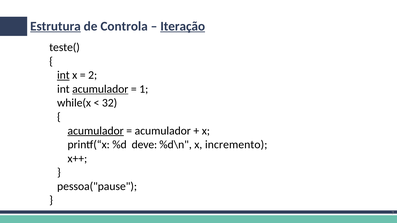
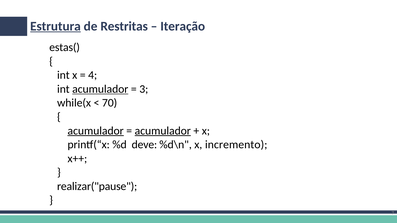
Controla: Controla -> Restritas (124, 26)
Iteração underline: present -> none (183, 26)
teste(: teste( -> estas( (65, 47)
int underline: present -> none (63, 75)
2: 2 -> 4 (93, 75)
1: 1 -> 3 (144, 89)
32: 32 -> 70 (110, 103)
acumulador underline: none -> present (163, 131)
pessoa("pause: pessoa("pause -> realizar("pause (97, 186)
